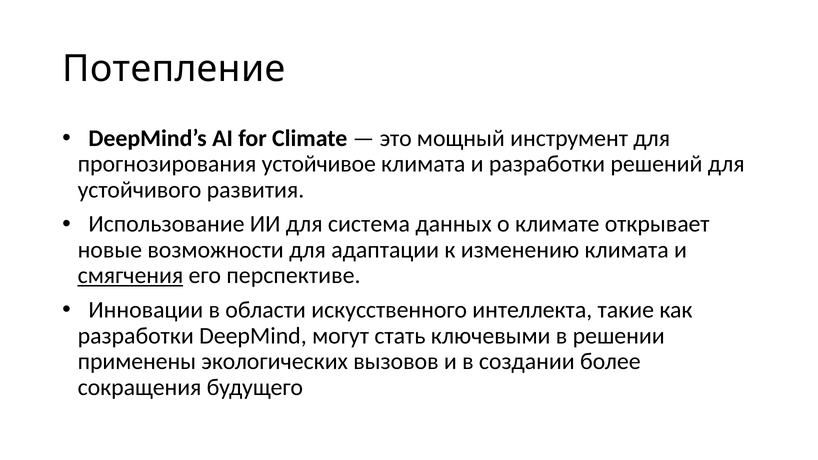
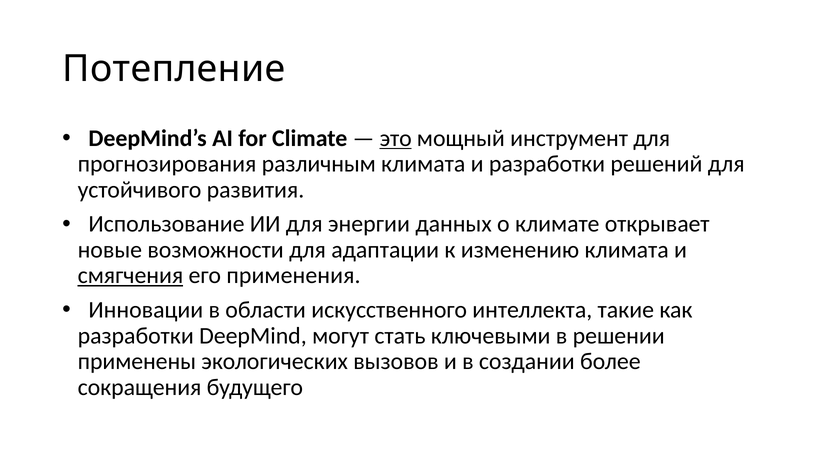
это underline: none -> present (396, 138)
устойчивое: устойчивое -> различным (319, 164)
система: система -> энергии (369, 224)
перспективе: перспективе -> применения (293, 276)
